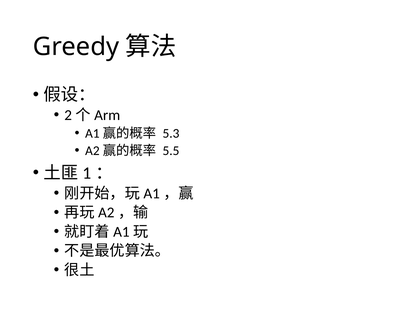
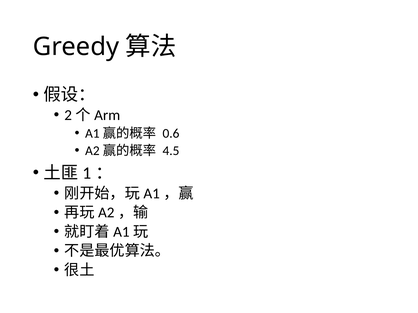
5.3: 5.3 -> 0.6 (171, 134)
5.5: 5.5 -> 4.5 (171, 151)
